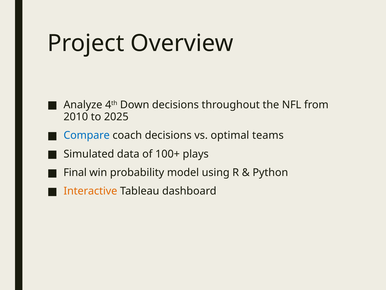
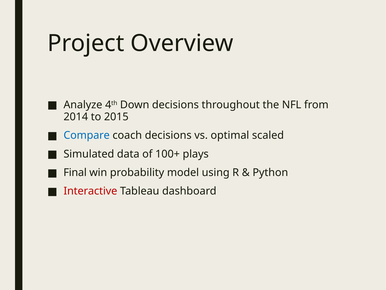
2010: 2010 -> 2014 (76, 117)
2025: 2025 -> 2015 (116, 117)
teams: teams -> scaled (268, 135)
Interactive colour: orange -> red (90, 191)
